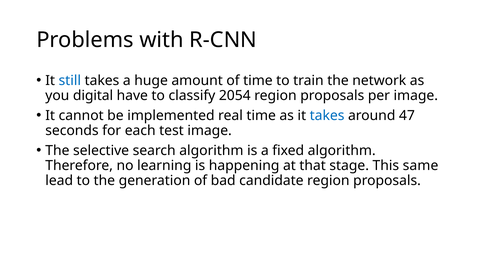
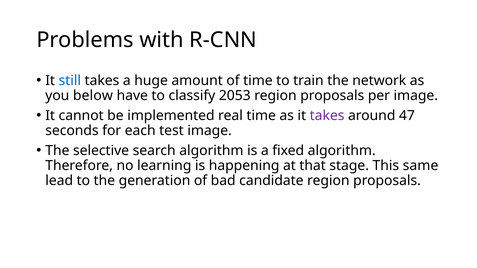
digital: digital -> below (93, 96)
2054: 2054 -> 2053 (235, 96)
takes colour: blue -> purple (327, 116)
